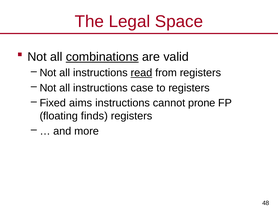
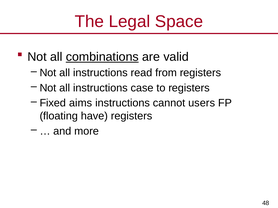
read underline: present -> none (141, 73)
prone: prone -> users (202, 103)
finds: finds -> have (94, 116)
